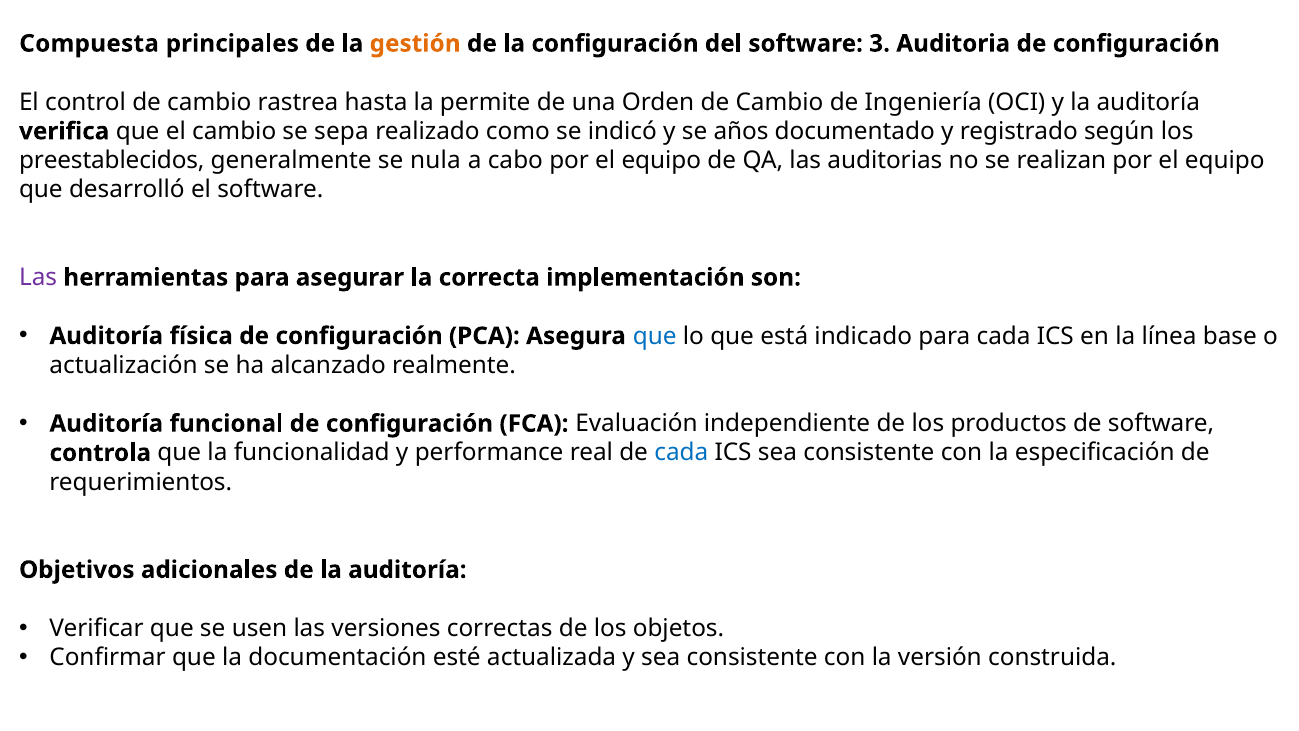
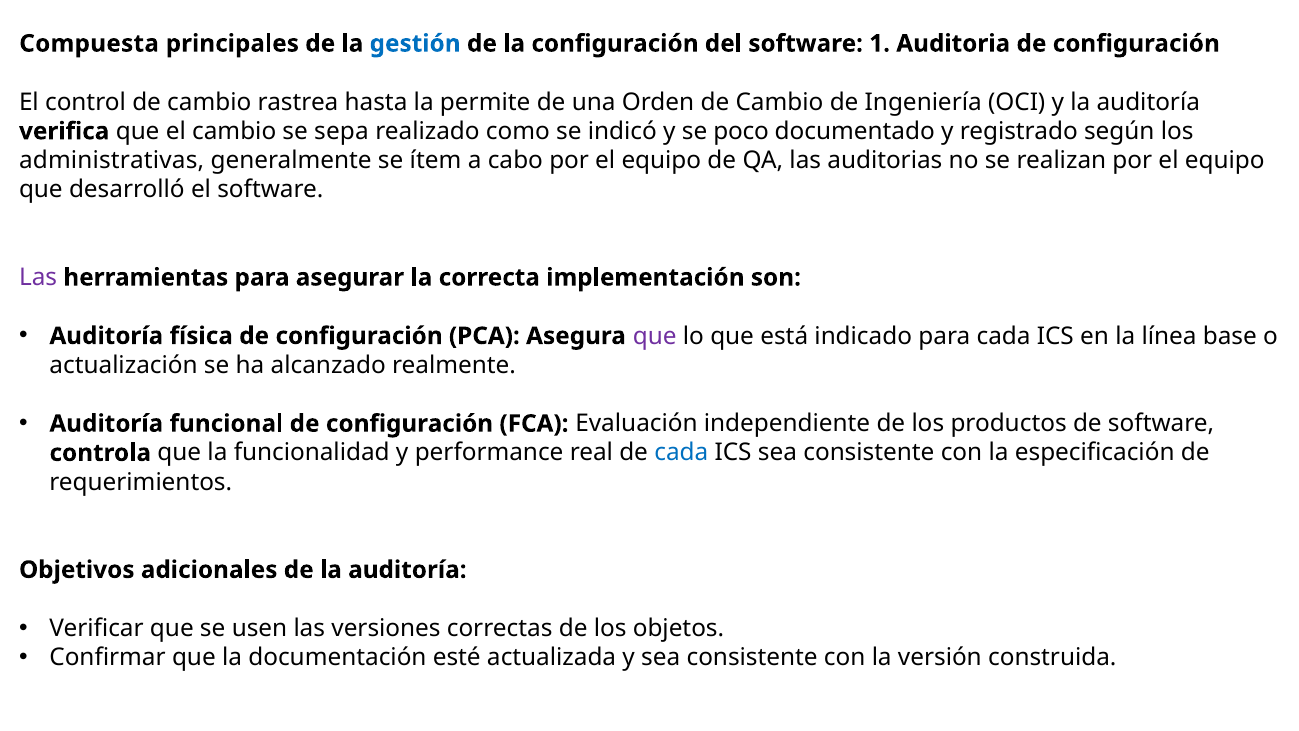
gestión colour: orange -> blue (415, 44)
3: 3 -> 1 (880, 44)
años: años -> poco (741, 131)
preestablecidos: preestablecidos -> administrativas (112, 160)
nula: nula -> ítem (436, 160)
que colour: blue -> purple (655, 336)
